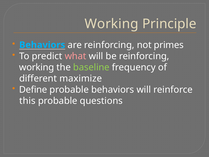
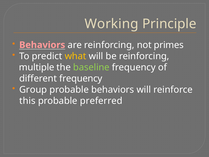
Behaviors colour: light blue -> pink (42, 45)
what colour: pink -> yellow (76, 56)
working: working -> multiple (37, 67)
different maximize: maximize -> frequency (81, 78)
Define: Define -> Group (33, 89)
questions: questions -> preferred (101, 101)
